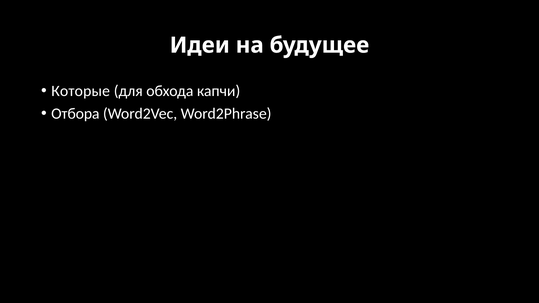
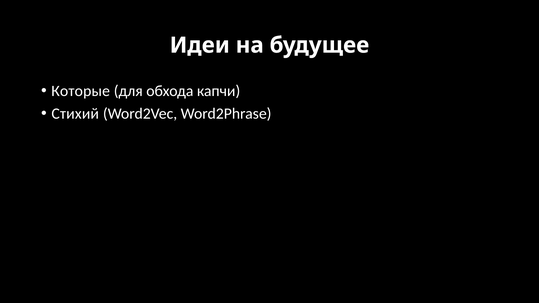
Отбора: Отбора -> Стихий (75, 114)
